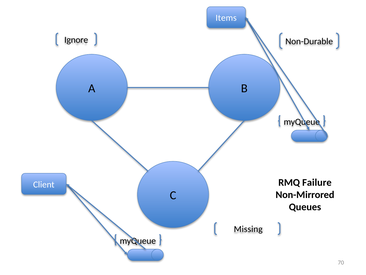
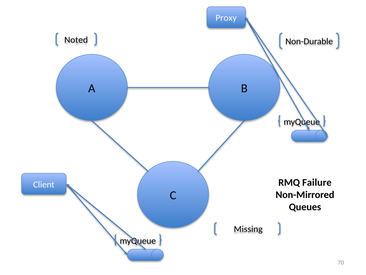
Items: Items -> Proxy (226, 18)
Ignore: Ignore -> Noted (76, 40)
